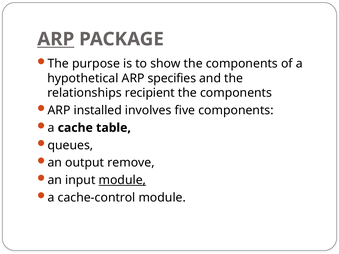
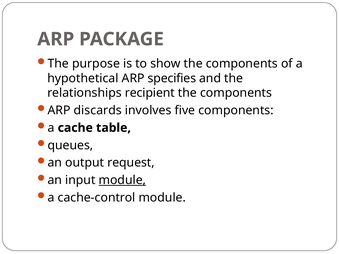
ARP underline: present -> none (56, 39)
installed: installed -> discards (98, 110)
remove: remove -> request (131, 163)
